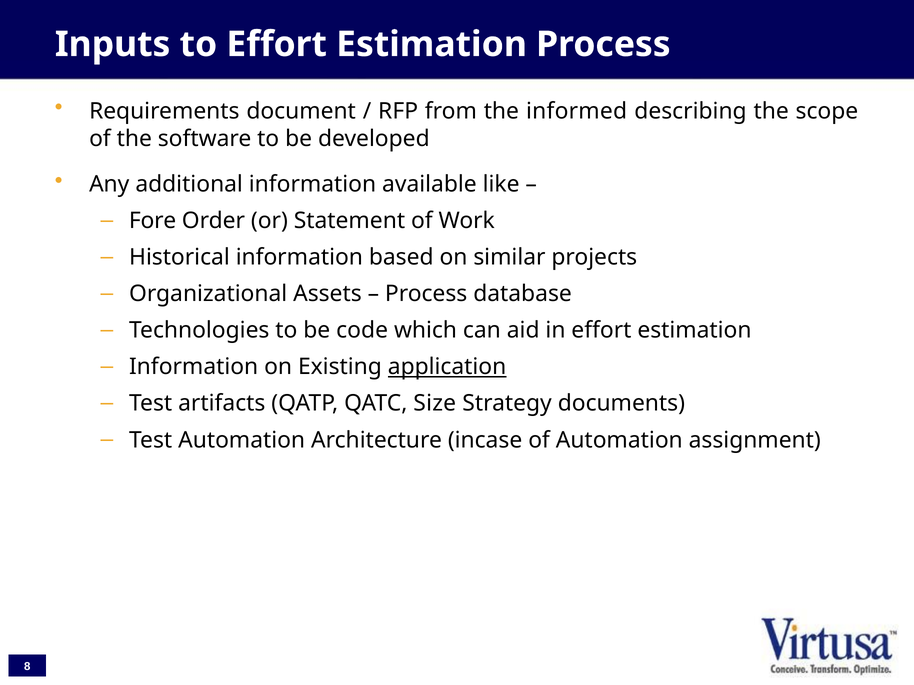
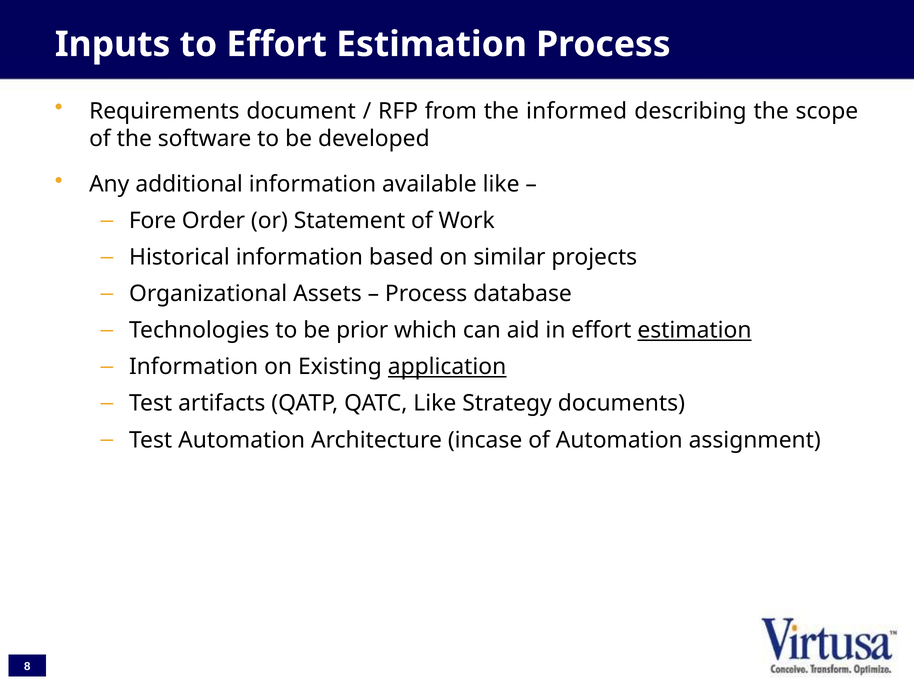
code: code -> prior (362, 331)
estimation underline: none -> present (694, 331)
QATC Size: Size -> Like (435, 404)
